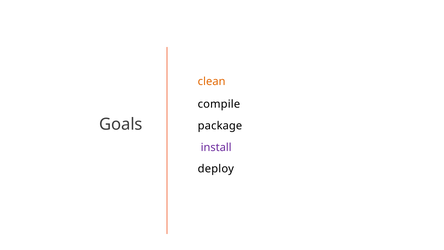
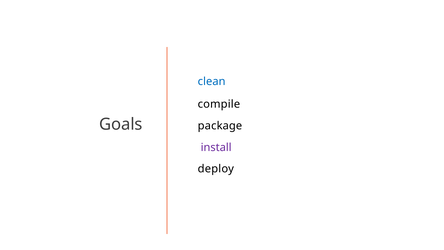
clean colour: orange -> blue (212, 81)
